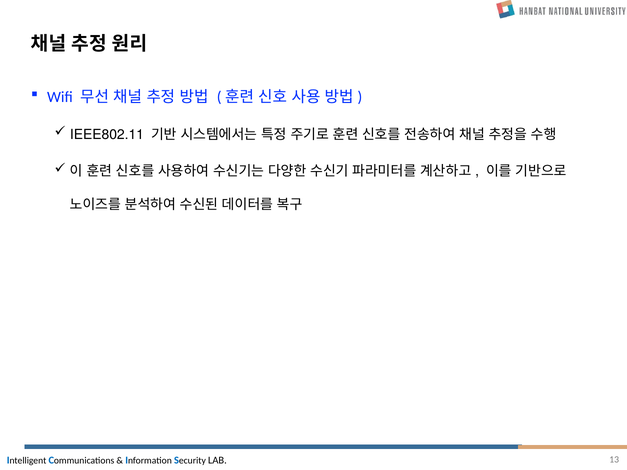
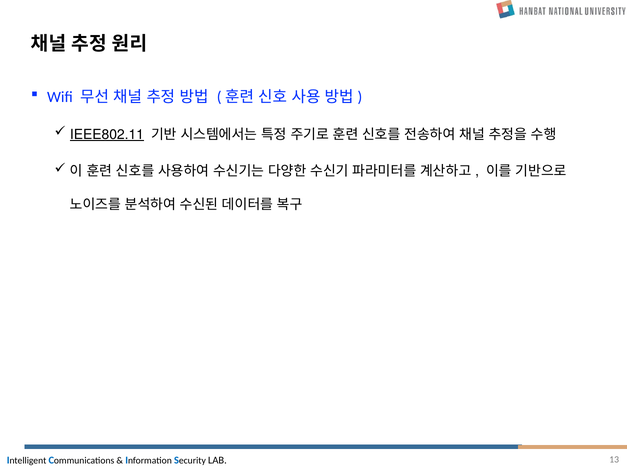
IEEE802.11 underline: none -> present (107, 135)
